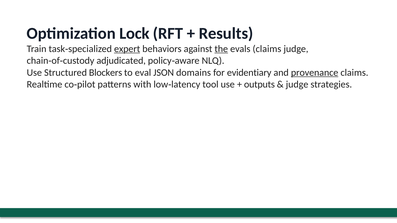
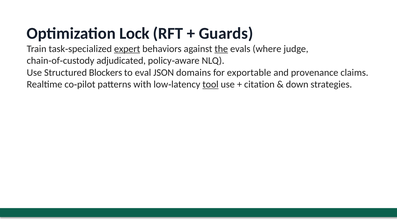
Results: Results -> Guards (226, 33)
evals claims: claims -> where (267, 49)
evidentiary: evidentiary -> exportable (249, 73)
provenance underline: present -> none (315, 73)
tool underline: none -> present (210, 85)
outputs: outputs -> citation (259, 85)
judge: judge -> down (297, 85)
